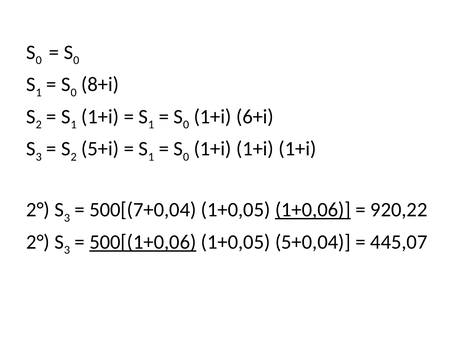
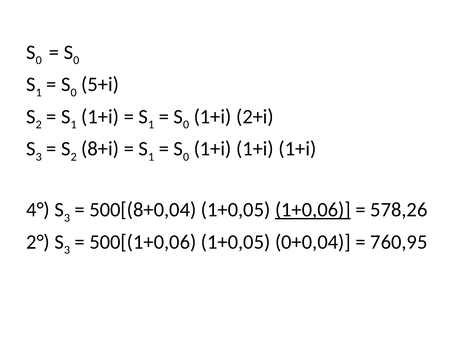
8+i: 8+i -> 5+i (100, 84)
6+i: 6+i -> 2+i (255, 116)
5+i: 5+i -> 8+i (100, 149)
2°: 2° -> 4° (38, 210)
500[(7+0,04: 500[(7+0,04 -> 500[(8+0,04 (143, 210)
920,22: 920,22 -> 578,26 (399, 210)
500[(1+0,06 underline: present -> none (143, 242)
5+0,04: 5+0,04 -> 0+0,04 (313, 242)
445,07: 445,07 -> 760,95 (399, 242)
